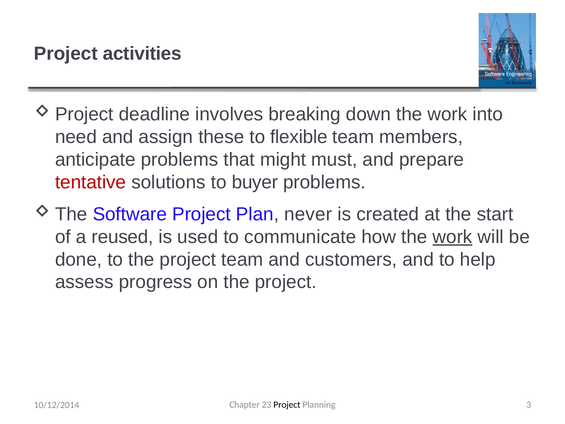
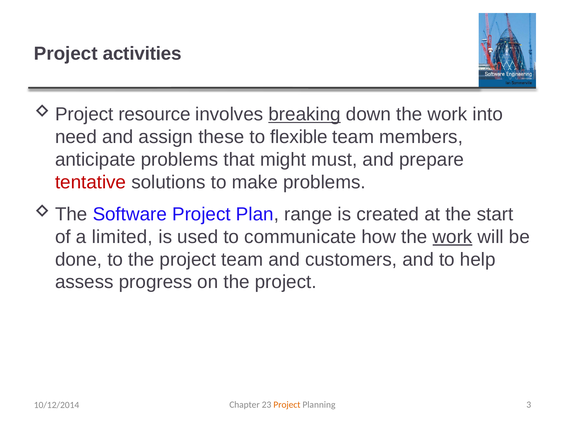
deadline: deadline -> resource (155, 114)
breaking underline: none -> present (305, 114)
buyer: buyer -> make (255, 182)
never: never -> range (308, 214)
reused: reused -> limited (122, 237)
Project colour: black -> orange (287, 405)
